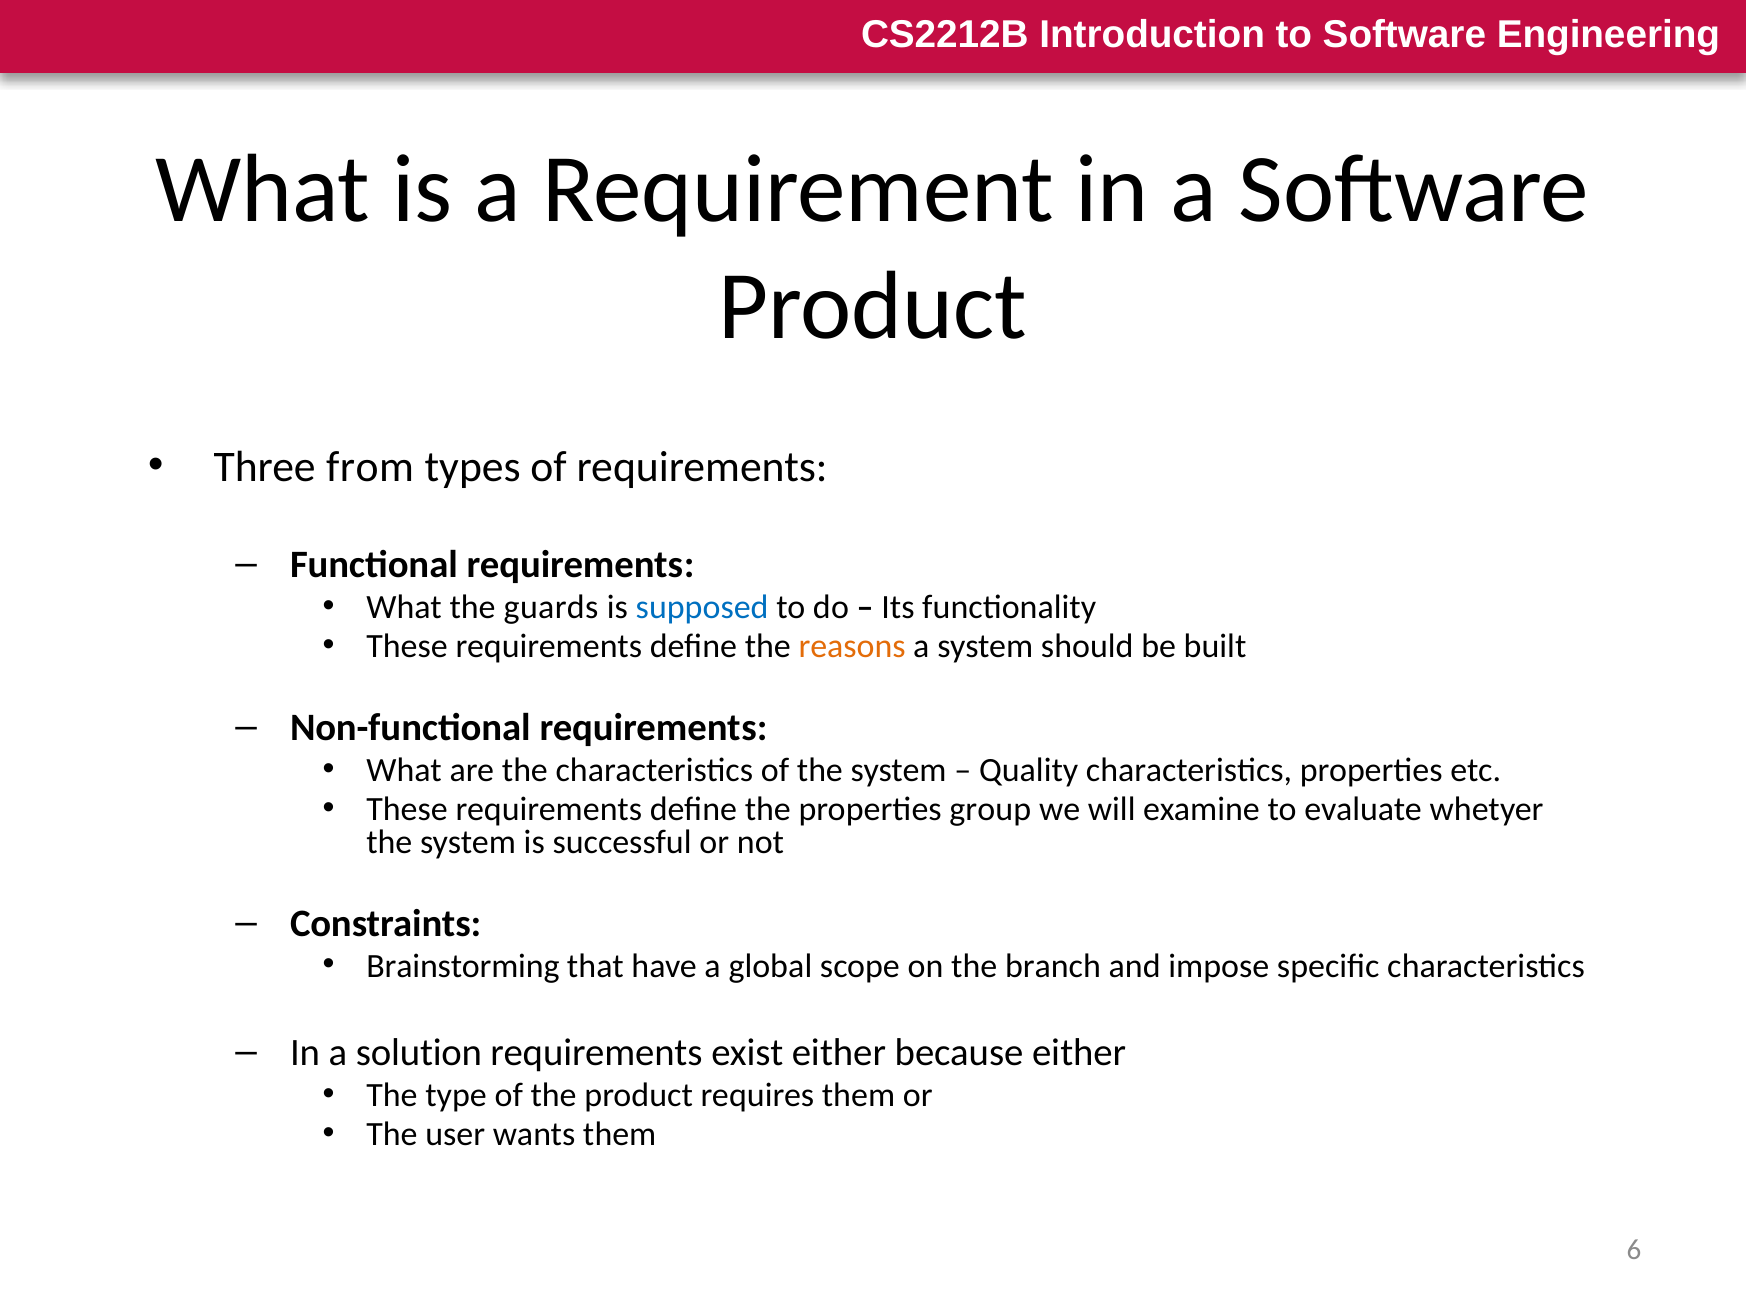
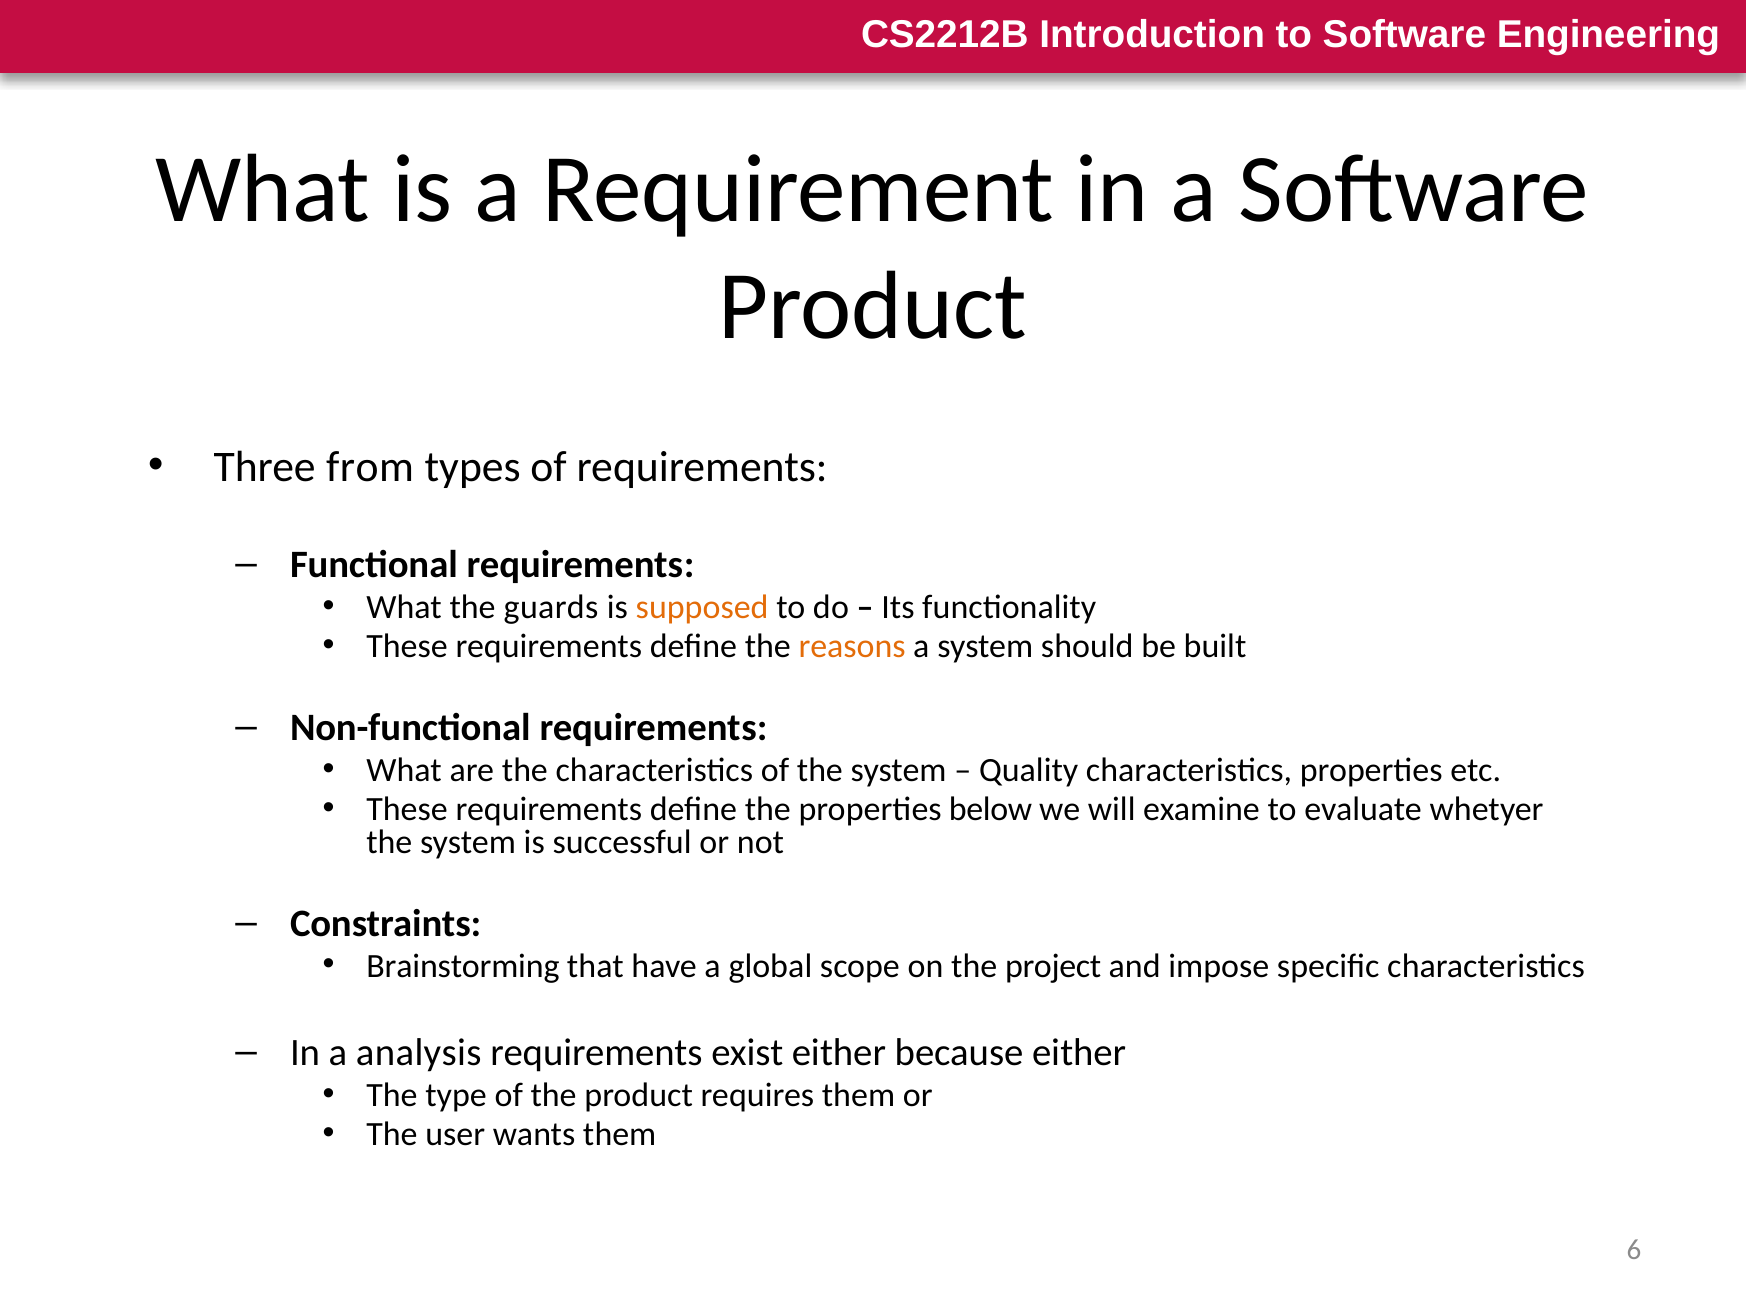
supposed colour: blue -> orange (702, 607)
group: group -> below (990, 810)
branch: branch -> project (1053, 966)
solution: solution -> analysis (419, 1054)
